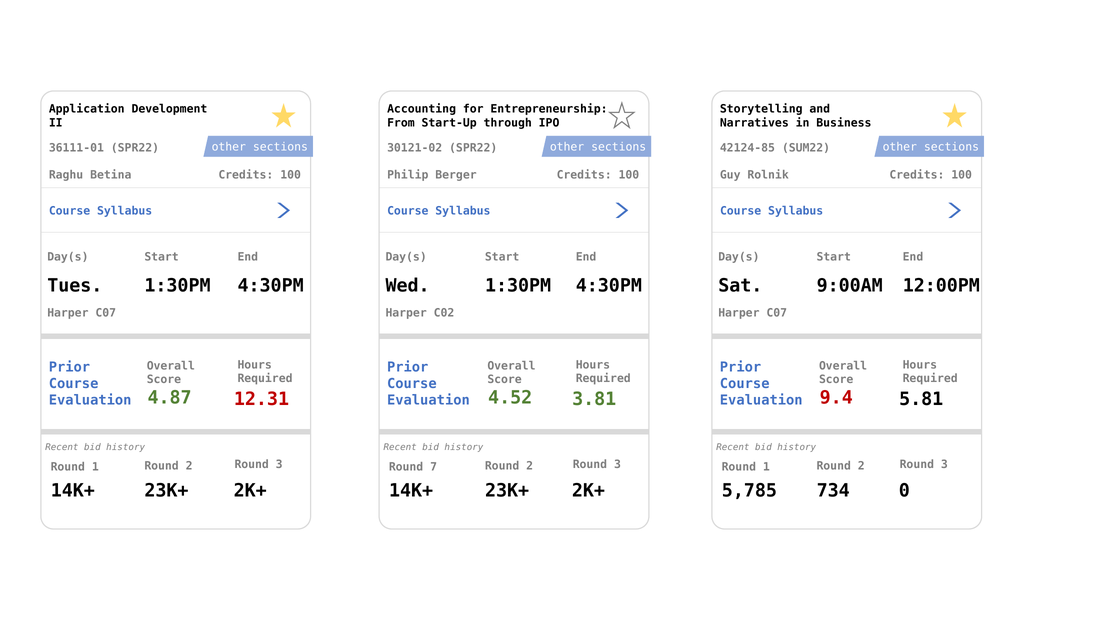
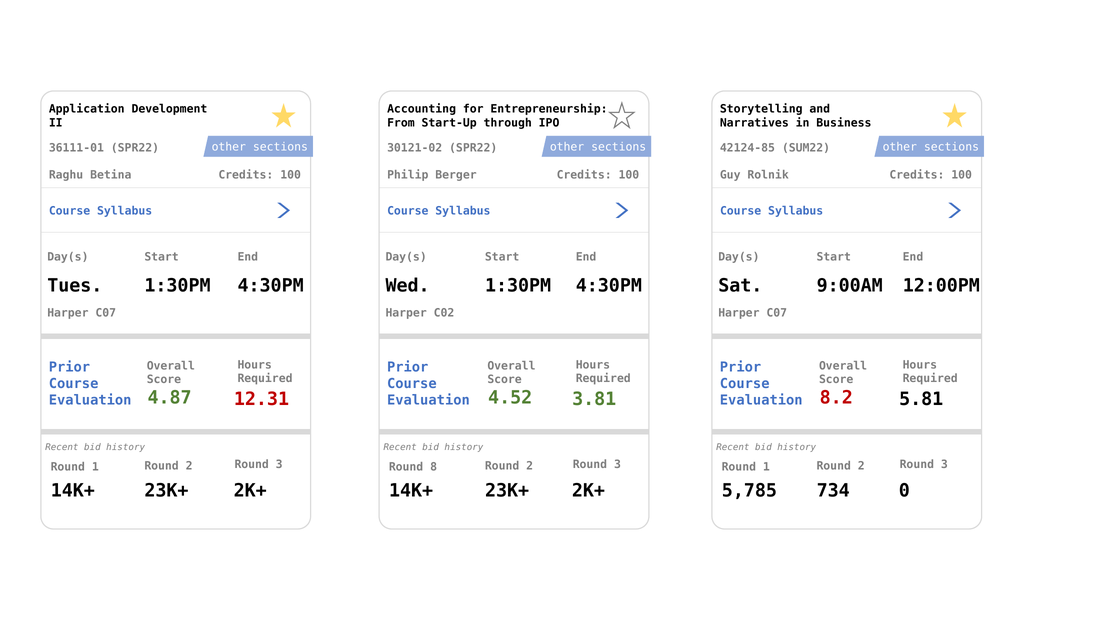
9.4: 9.4 -> 8.2 (836, 398)
7: 7 -> 8 (434, 467)
